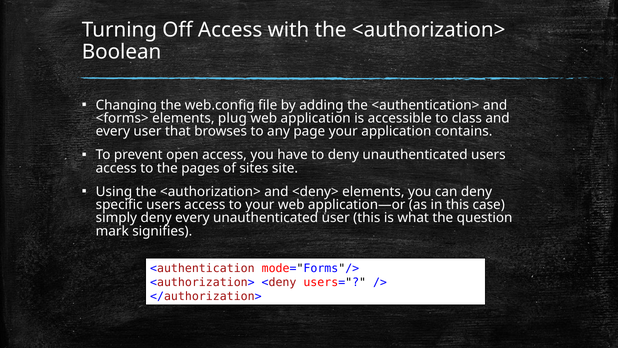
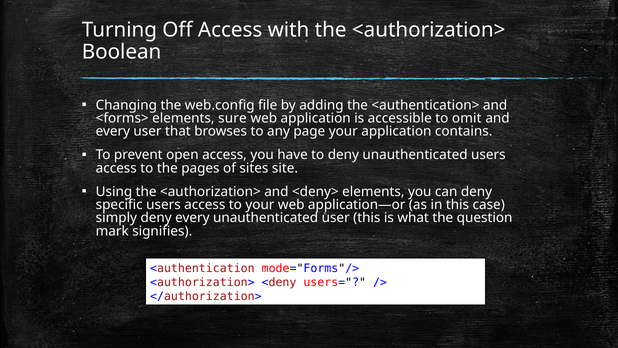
plug: plug -> sure (232, 118)
class: class -> omit (467, 118)
